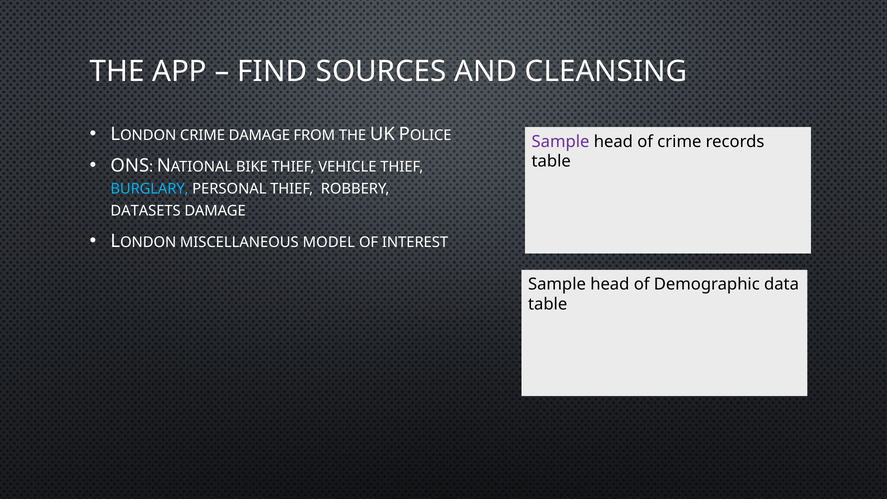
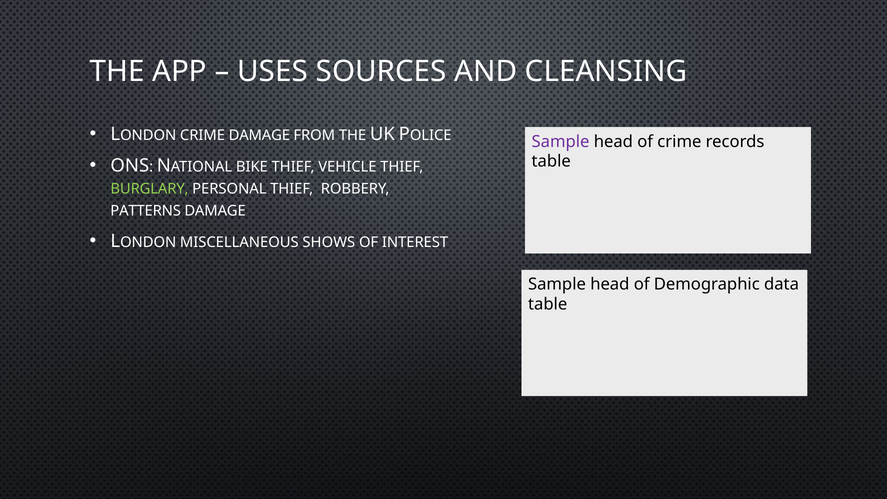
FIND: FIND -> USES (272, 71)
BURGLARY colour: light blue -> light green (150, 189)
DATASETS: DATASETS -> PATTERNS (146, 211)
MODEL: MODEL -> SHOWS (329, 242)
